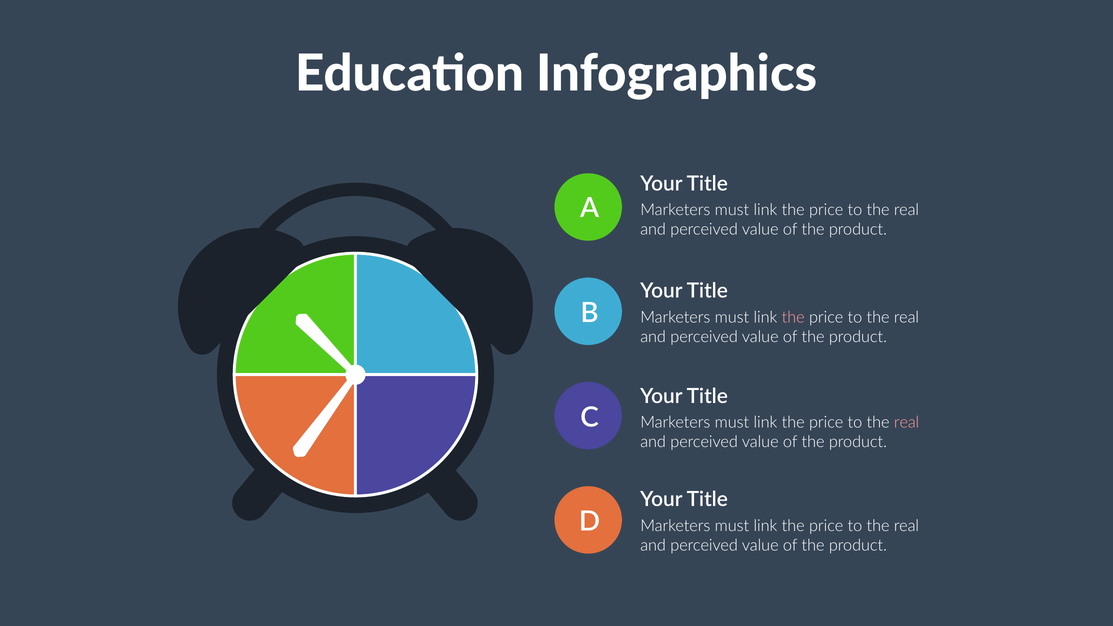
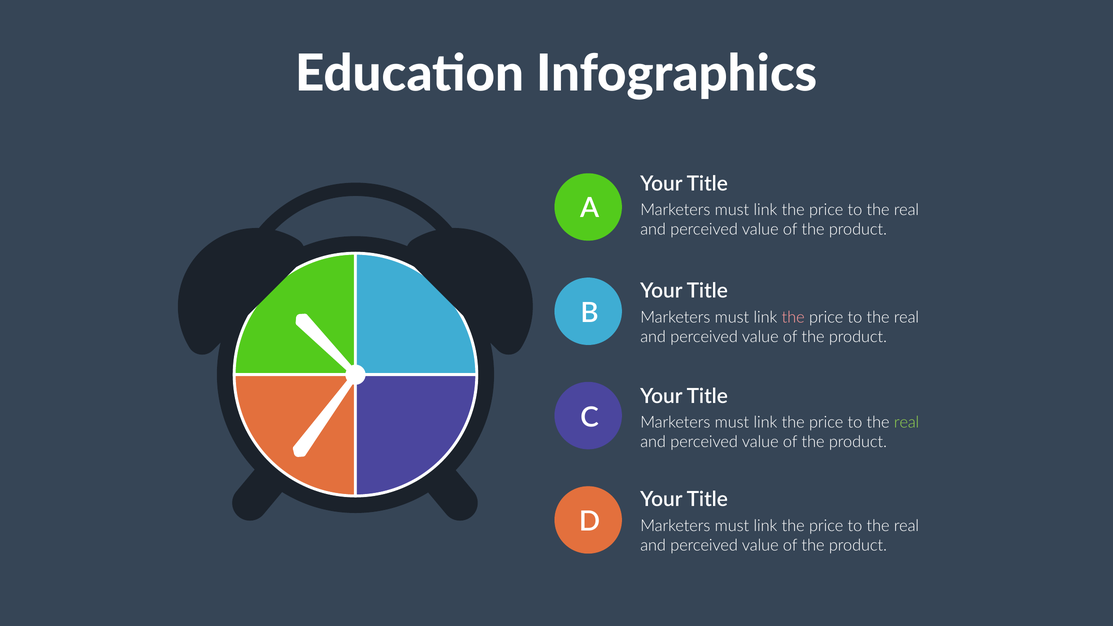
real colour: pink -> light green (907, 423)
